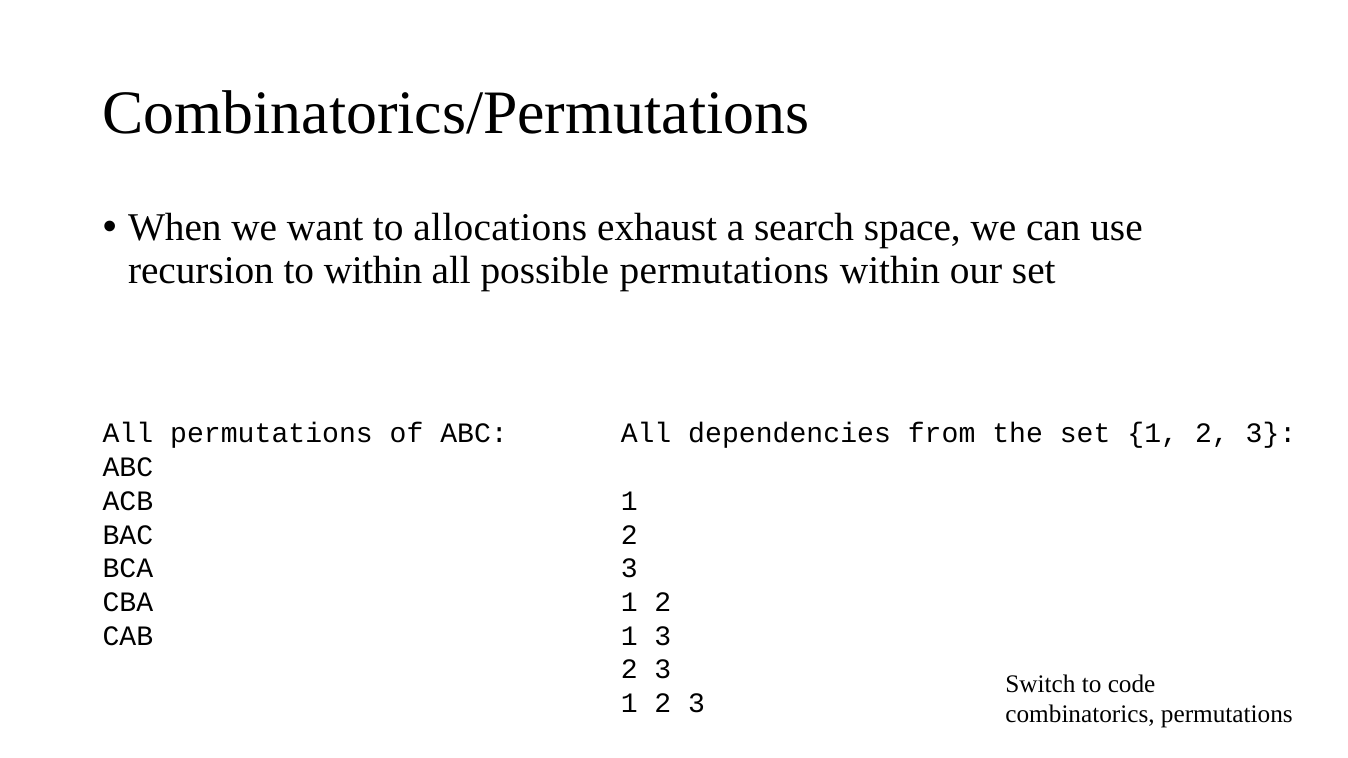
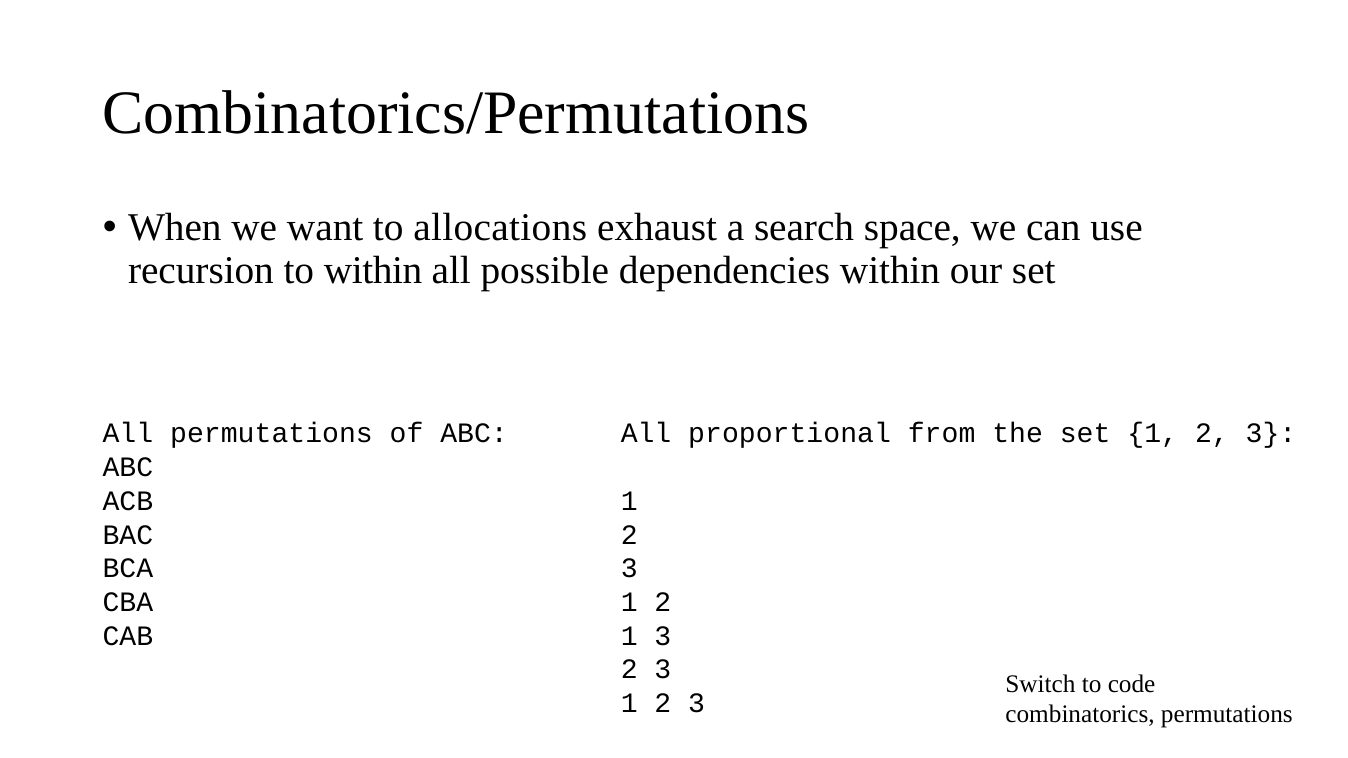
possible permutations: permutations -> dependencies (725, 270)
dependencies: dependencies -> proportional (790, 434)
